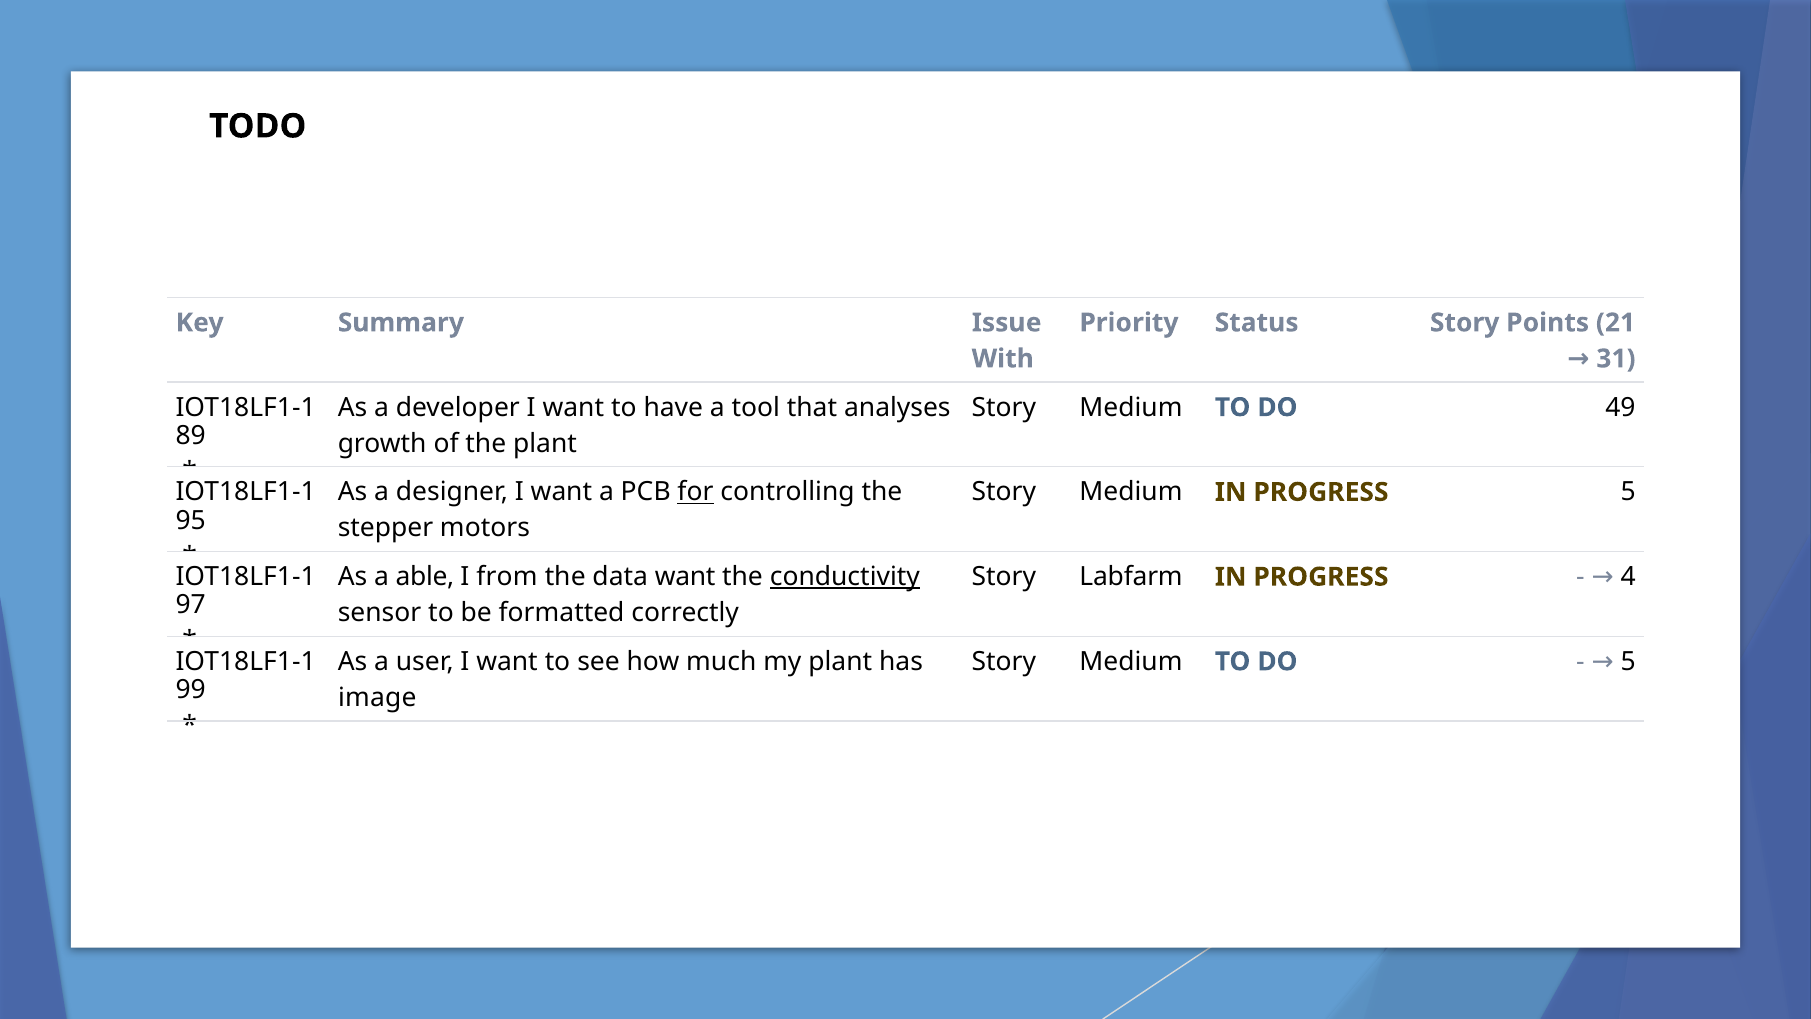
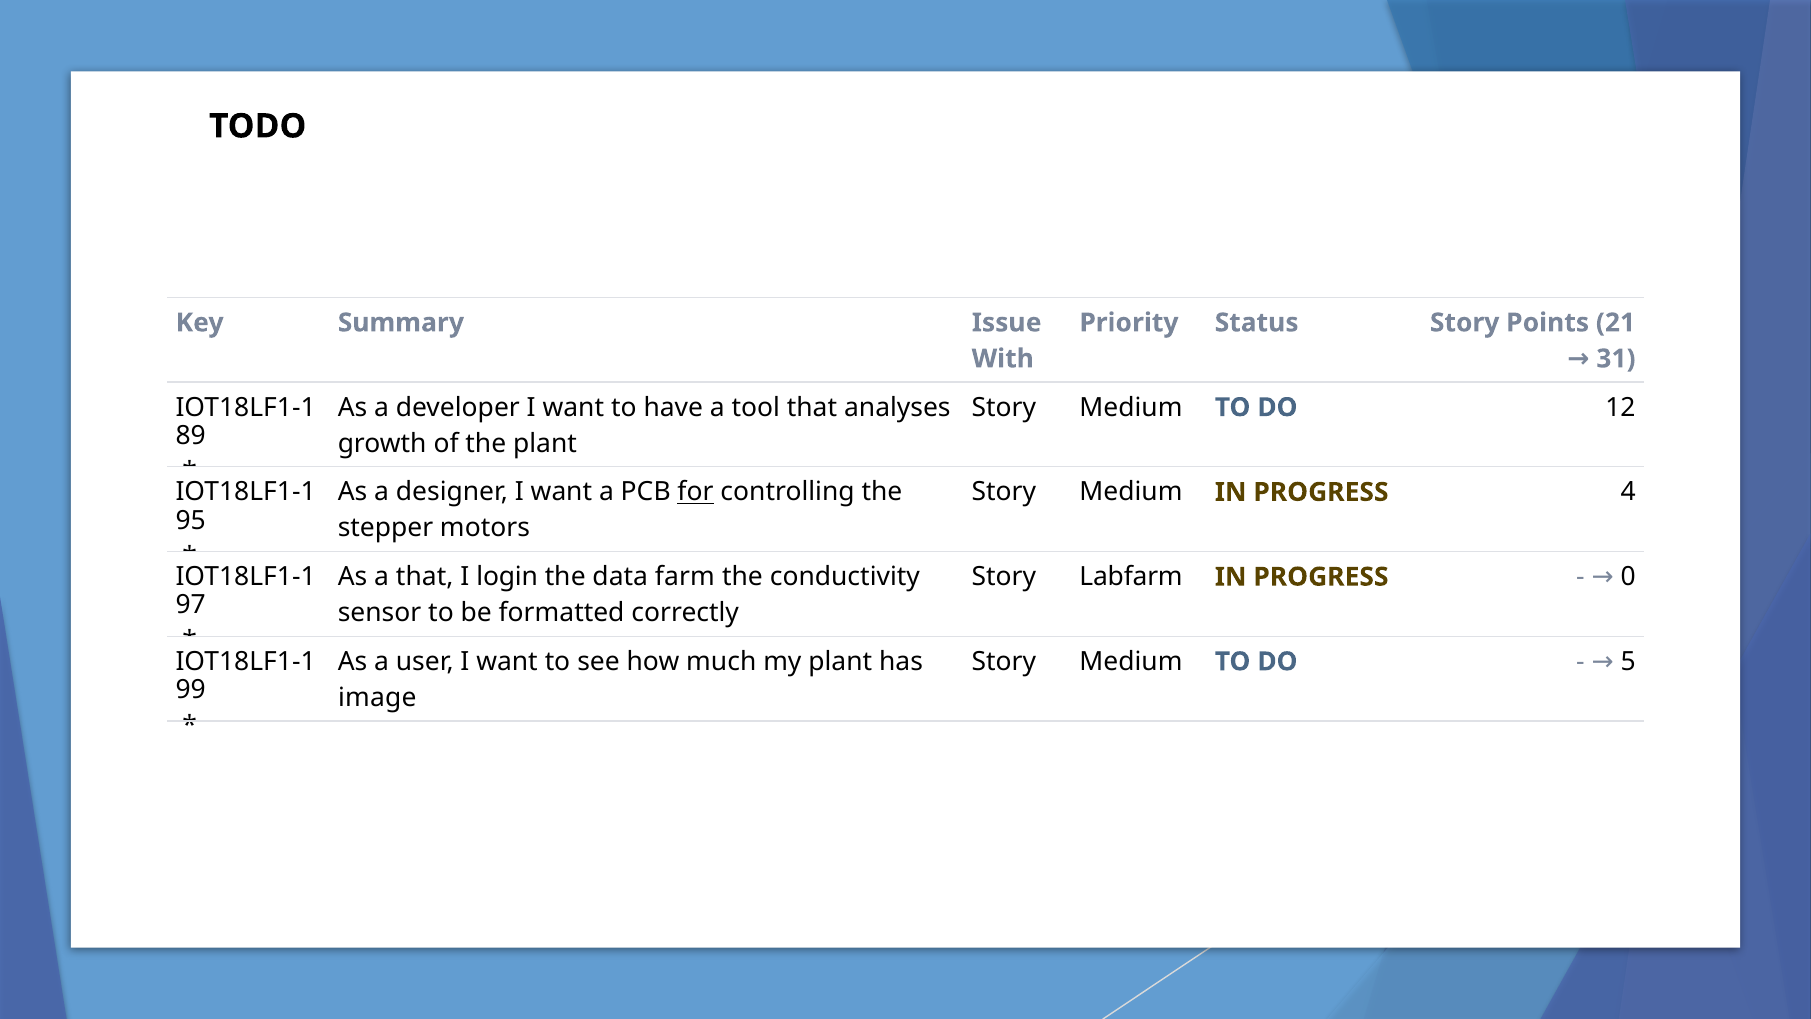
49: 49 -> 12 (1620, 407)
PROGRESS 5: 5 -> 4 (1628, 492)
a able: able -> that (425, 577)
from: from -> login (507, 577)
data want: want -> farm (685, 577)
conductivity underline: present -> none (845, 577)
4: 4 -> 0 (1628, 577)
